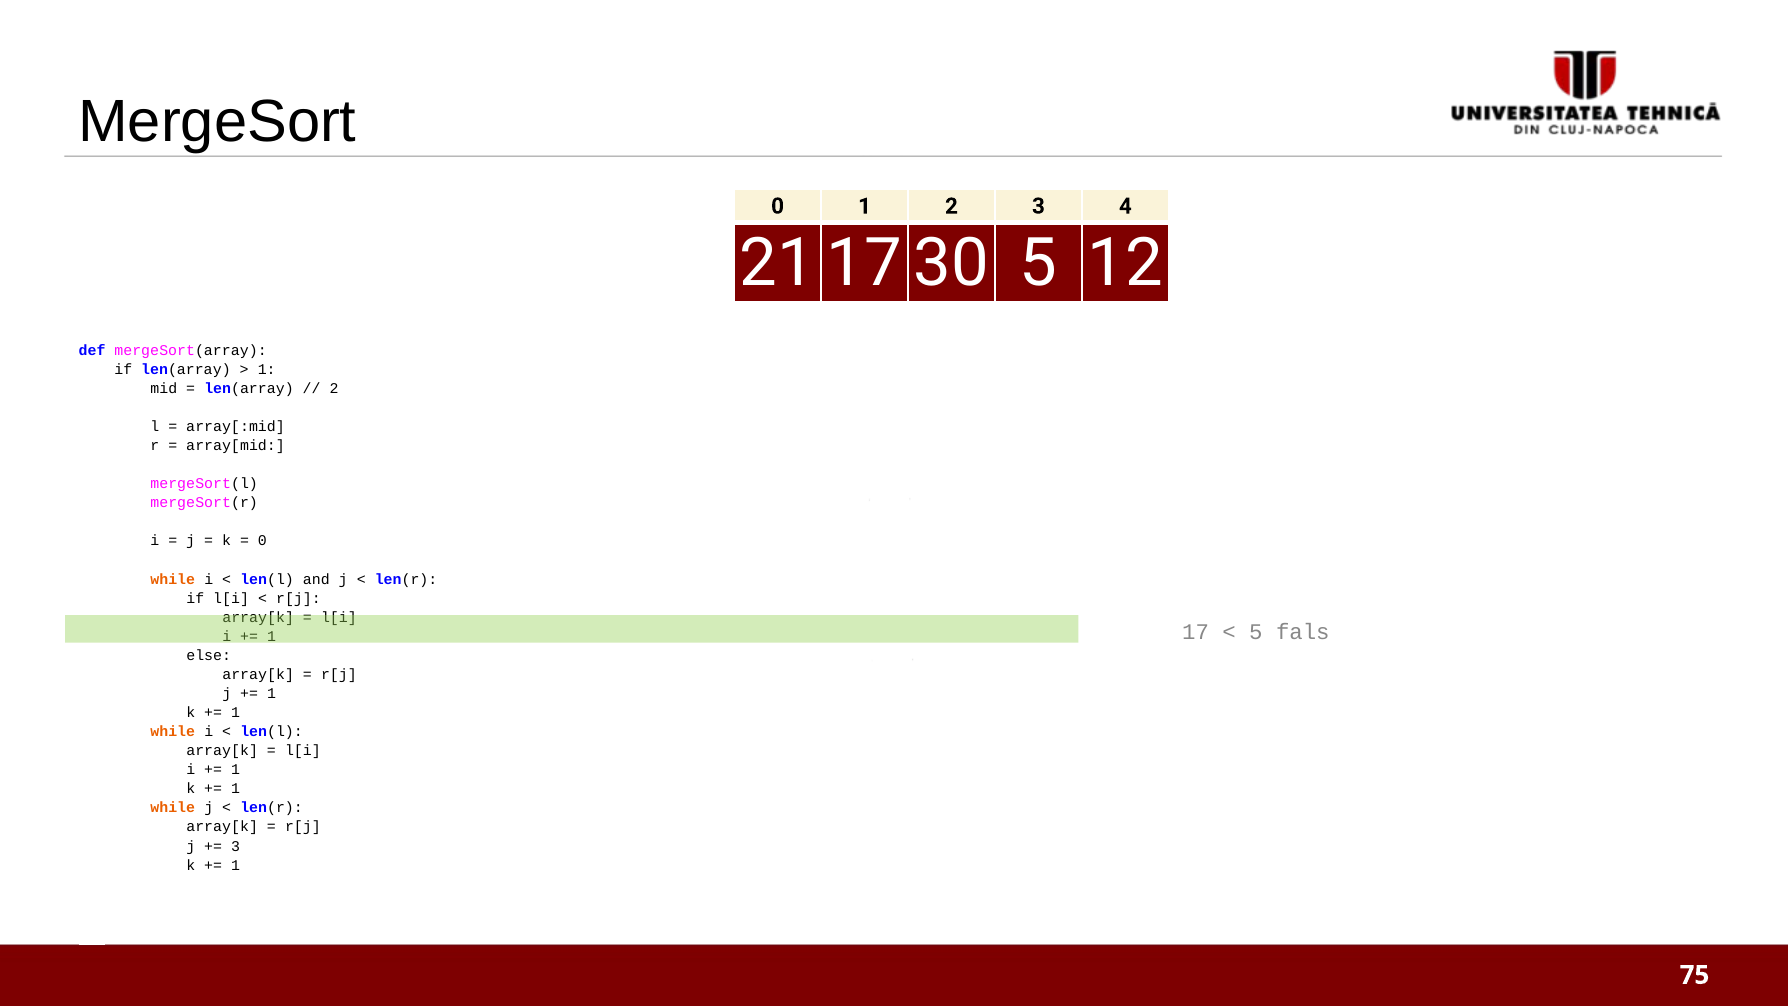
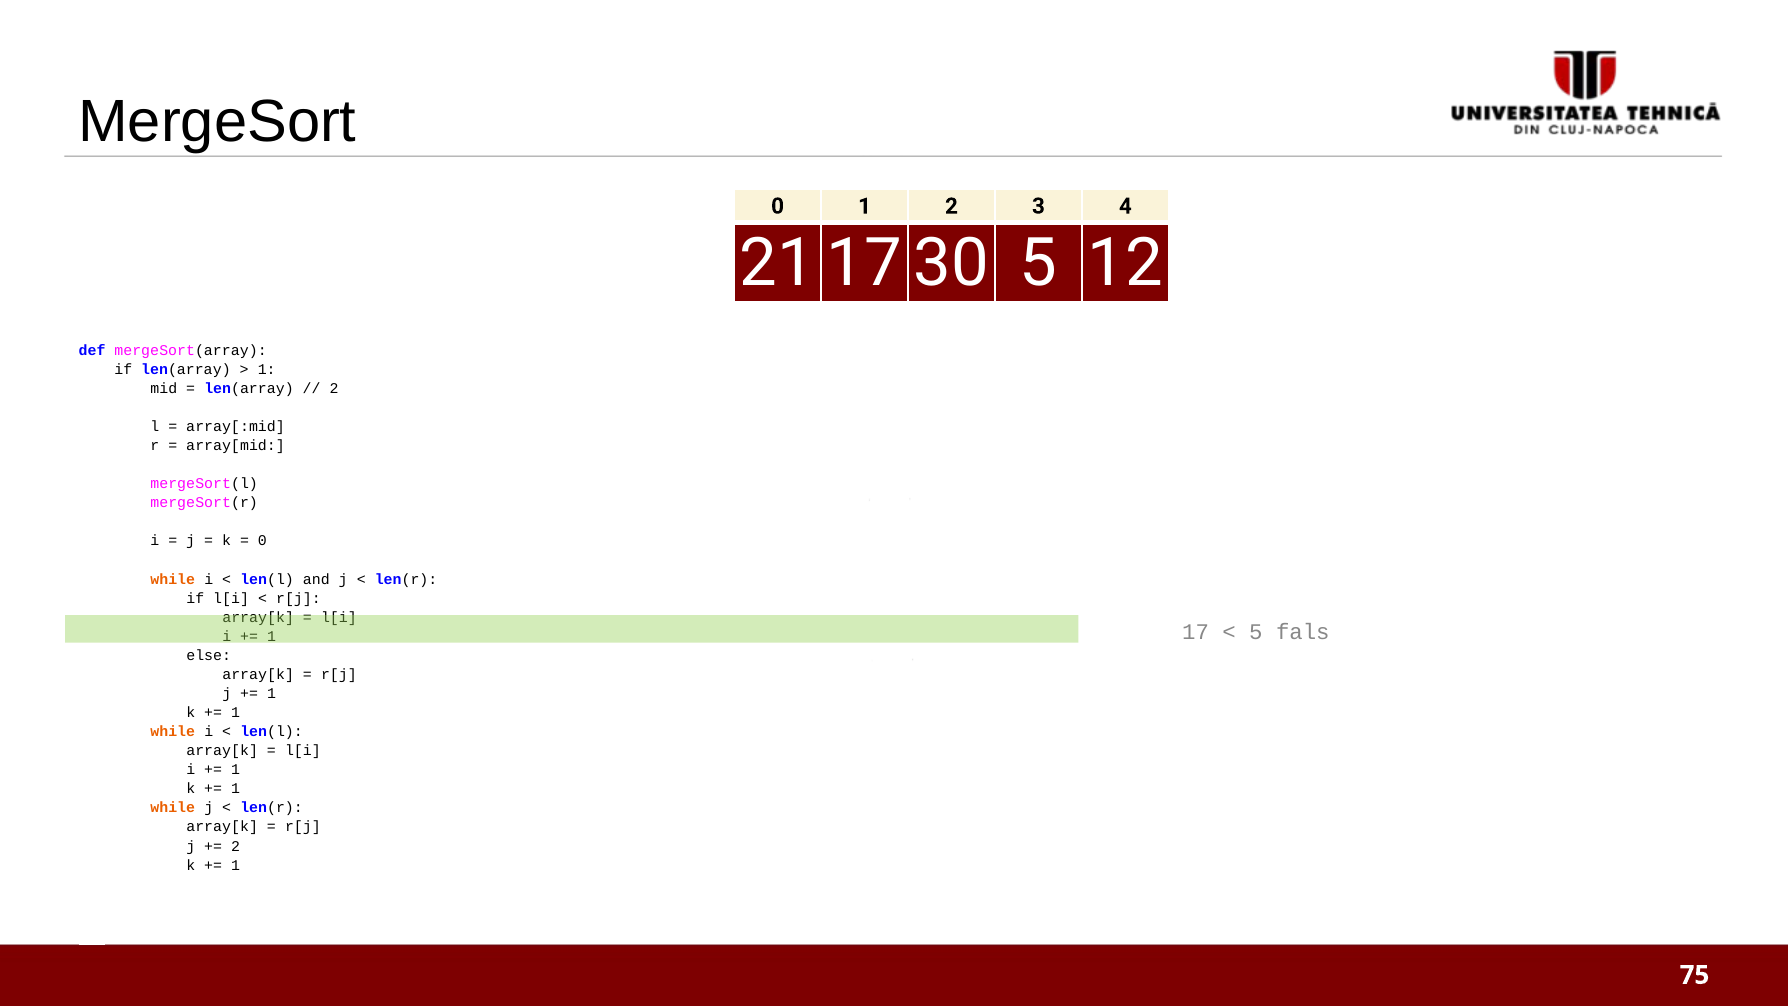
3: 3 -> 2 (236, 846)
